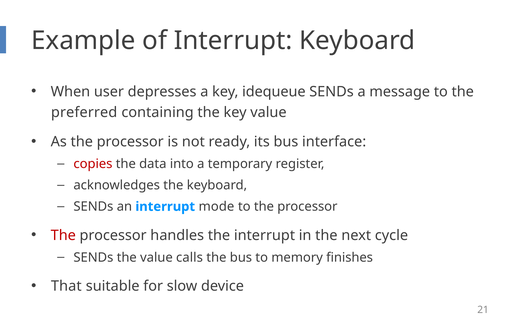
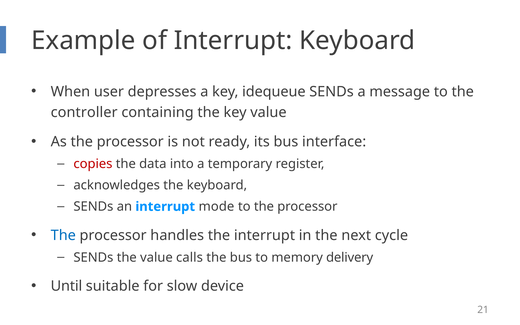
preferred: preferred -> controller (84, 112)
The colour: red -> blue (63, 235)
finishes: finishes -> delivery (350, 257)
That: That -> Until (66, 286)
